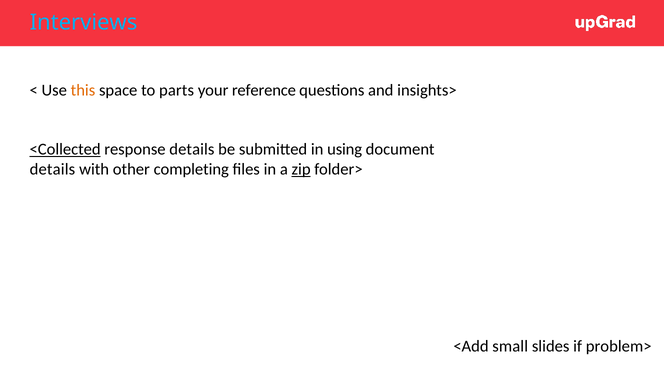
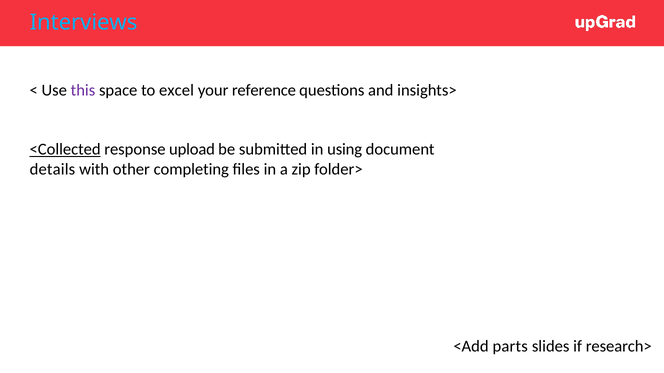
this colour: orange -> purple (83, 91)
parts: parts -> excel (177, 91)
response details: details -> upload (192, 150)
zip underline: present -> none (301, 170)
small: small -> parts (510, 347)
problem>: problem> -> research> (619, 347)
